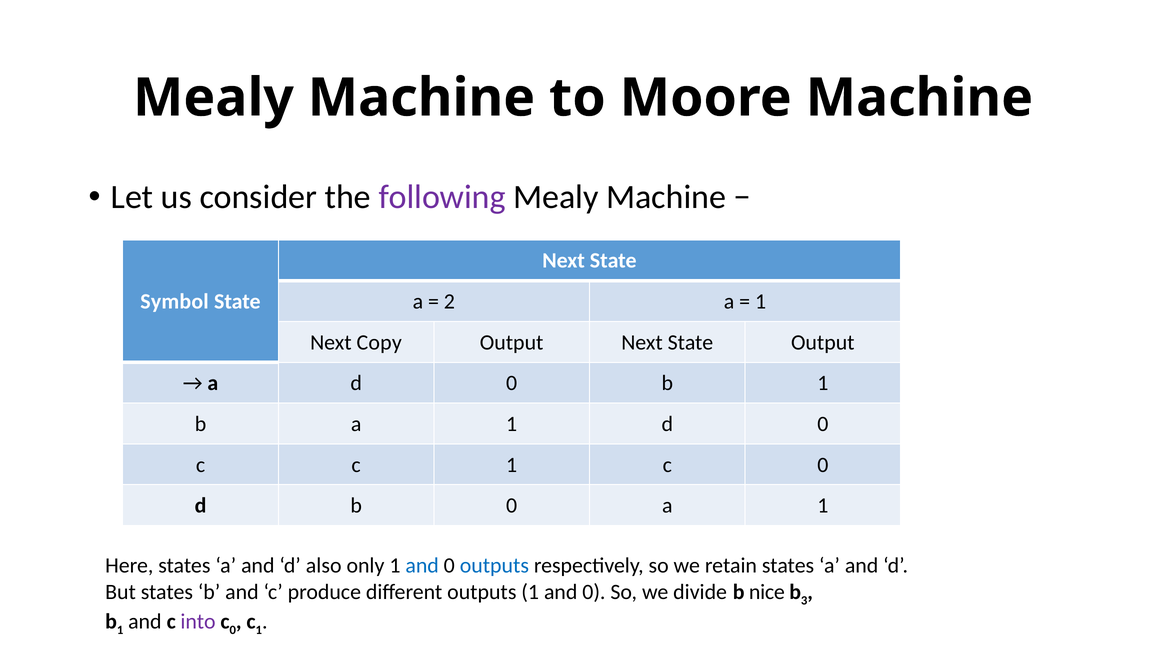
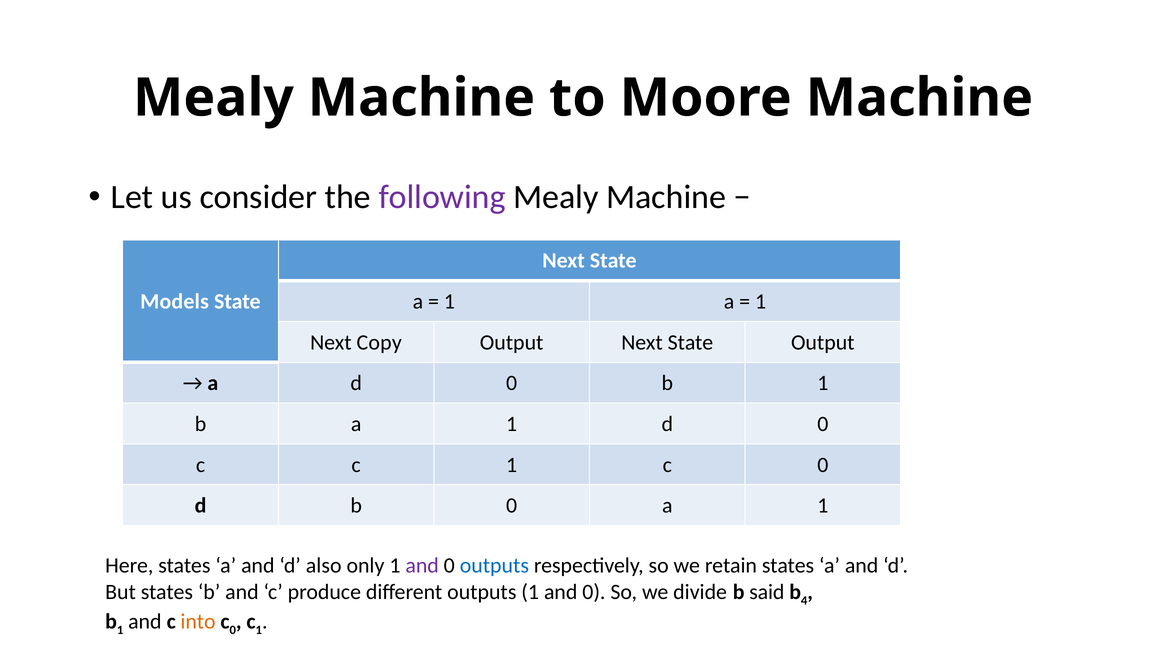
Symbol: Symbol -> Models (175, 302)
2: 2 -> 1 (449, 302)
and colour: blue -> purple (422, 566)
nice: nice -> said (767, 592)
3: 3 -> 4 (804, 601)
into colour: purple -> orange (198, 622)
